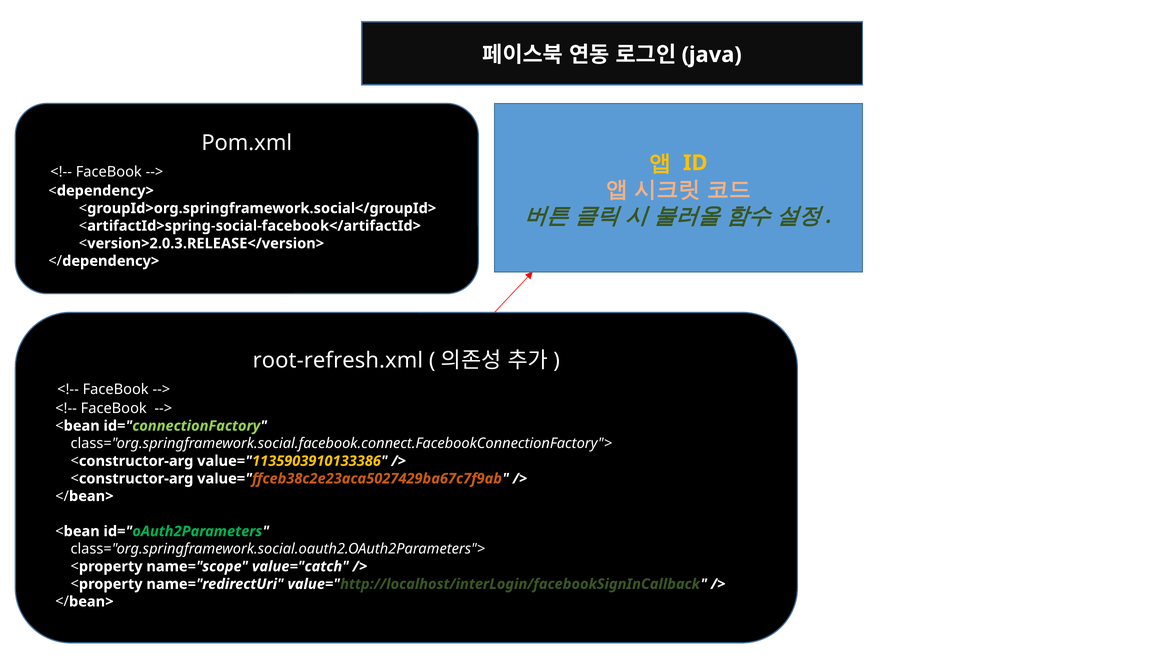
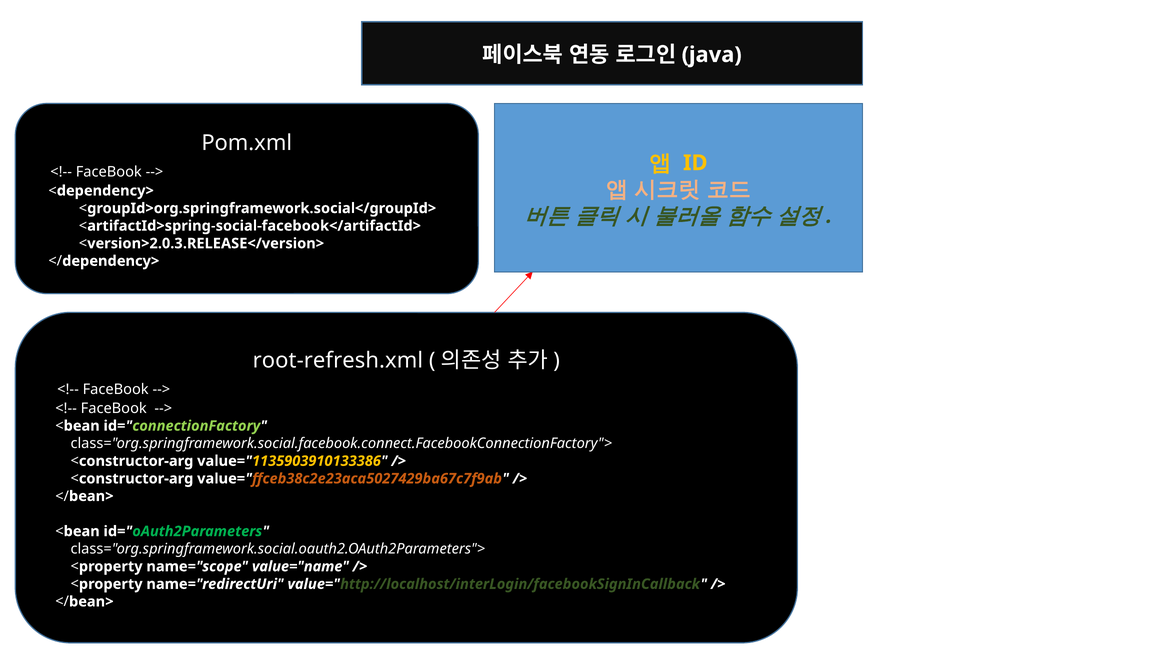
value="catch: value="catch -> value="name (300, 566)
